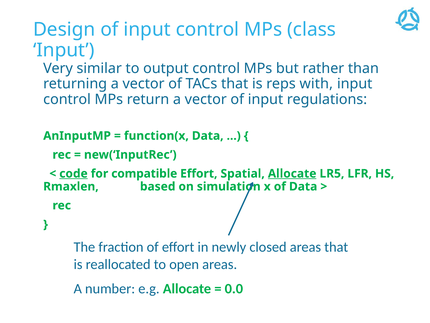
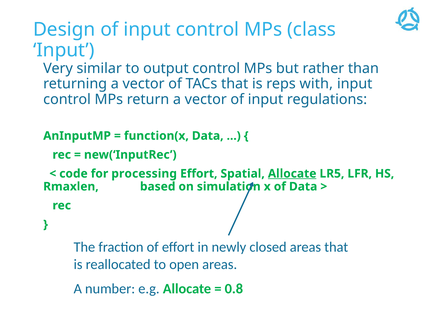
code underline: present -> none (73, 173)
compatible: compatible -> processing (144, 173)
0.0: 0.0 -> 0.8 (234, 288)
